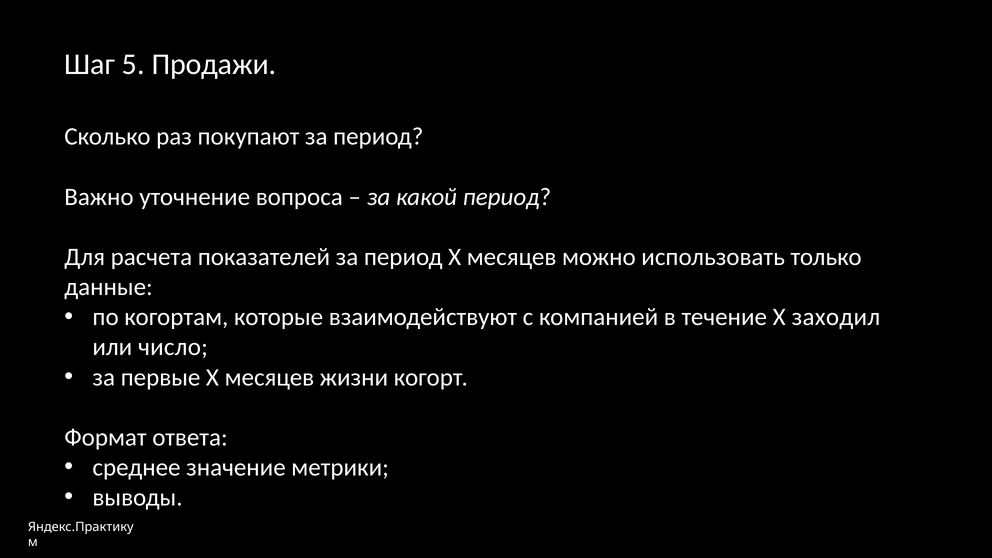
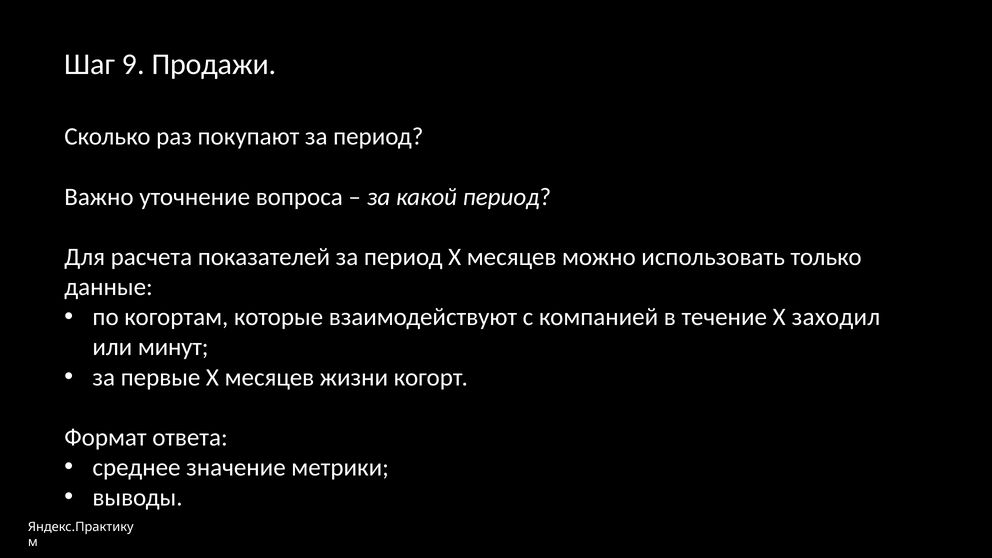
5: 5 -> 9 (133, 64)
число: число -> минут (173, 347)
